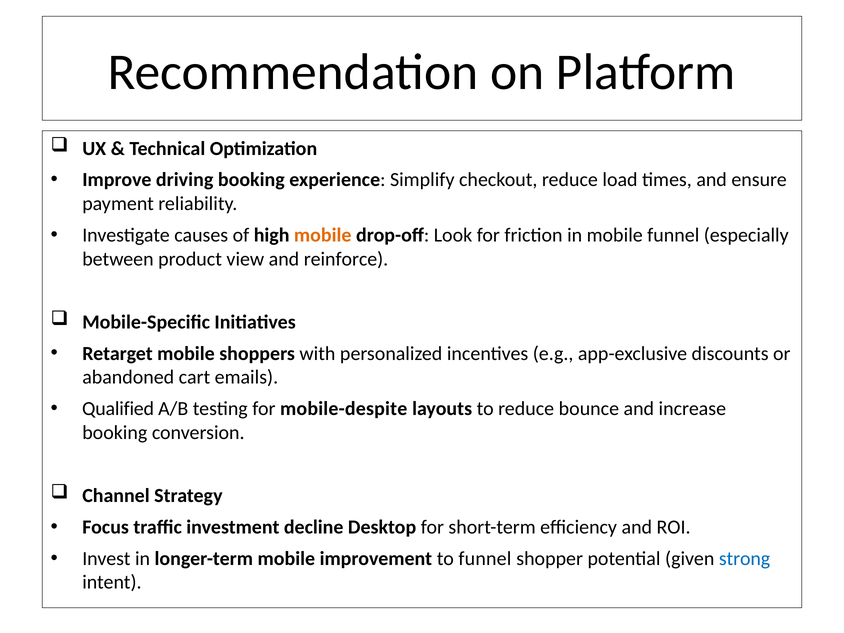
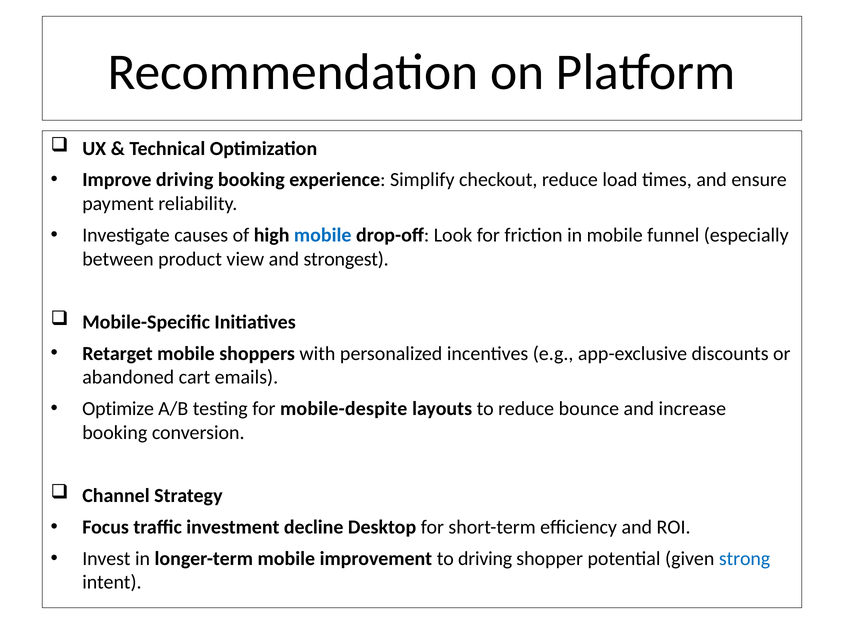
mobile colour: orange -> blue (323, 235)
reinforce: reinforce -> strongest (346, 259)
Qualified: Qualified -> Optimize (118, 409)
to funnel: funnel -> driving (485, 558)
